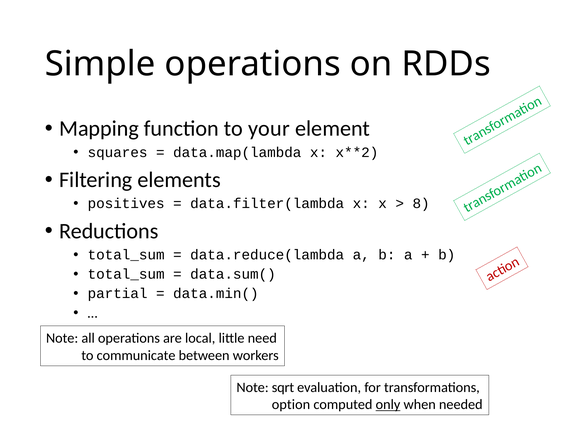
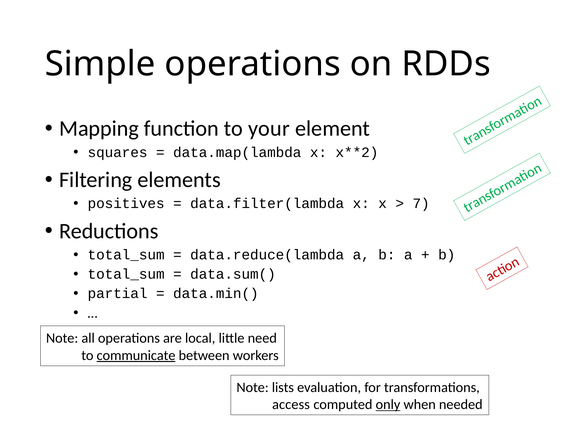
8: 8 -> 7 (421, 203)
communicate underline: none -> present (136, 355)
sqrt: sqrt -> lists (283, 387)
option: option -> access (291, 404)
